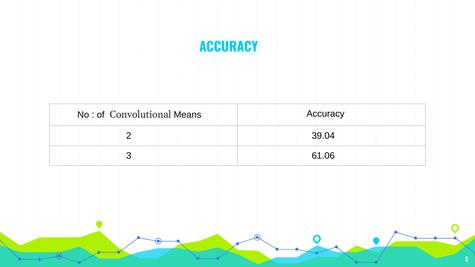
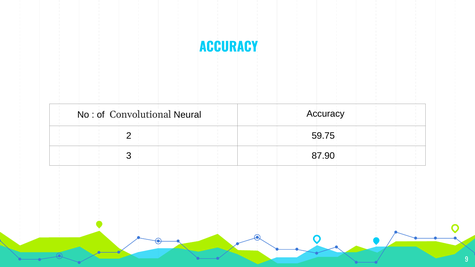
Means: Means -> Neural (187, 115)
39.04: 39.04 -> 59.75 (323, 136)
61.06: 61.06 -> 87.90 (323, 156)
